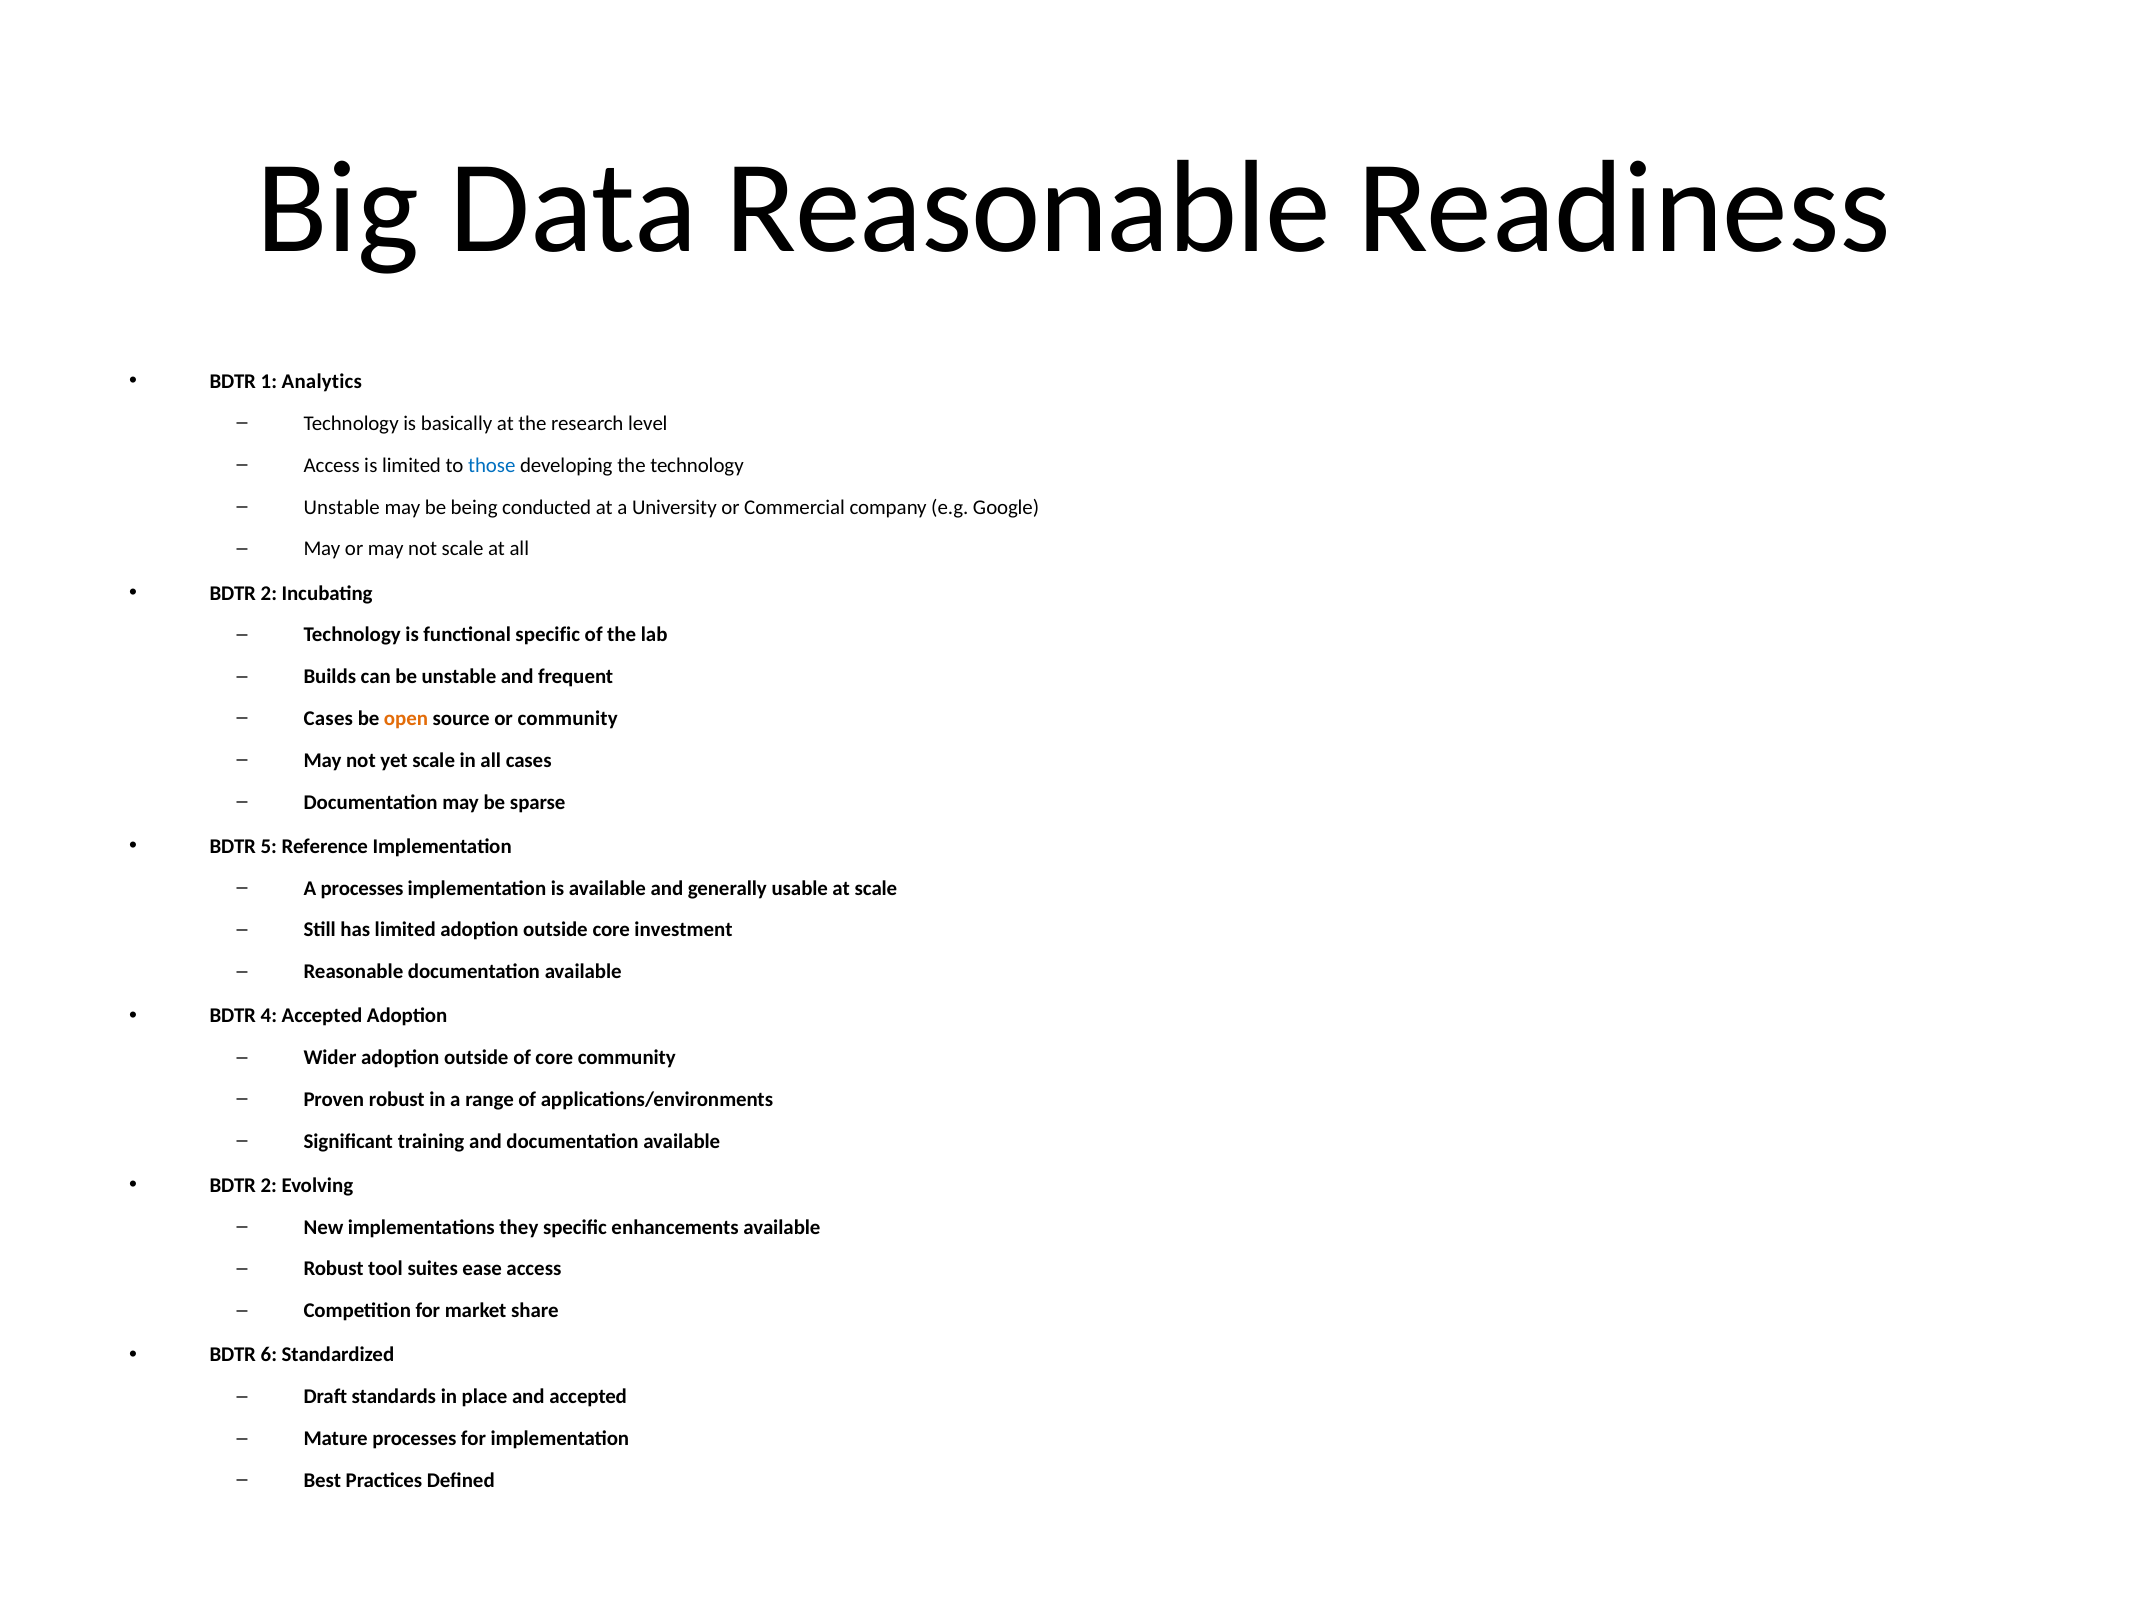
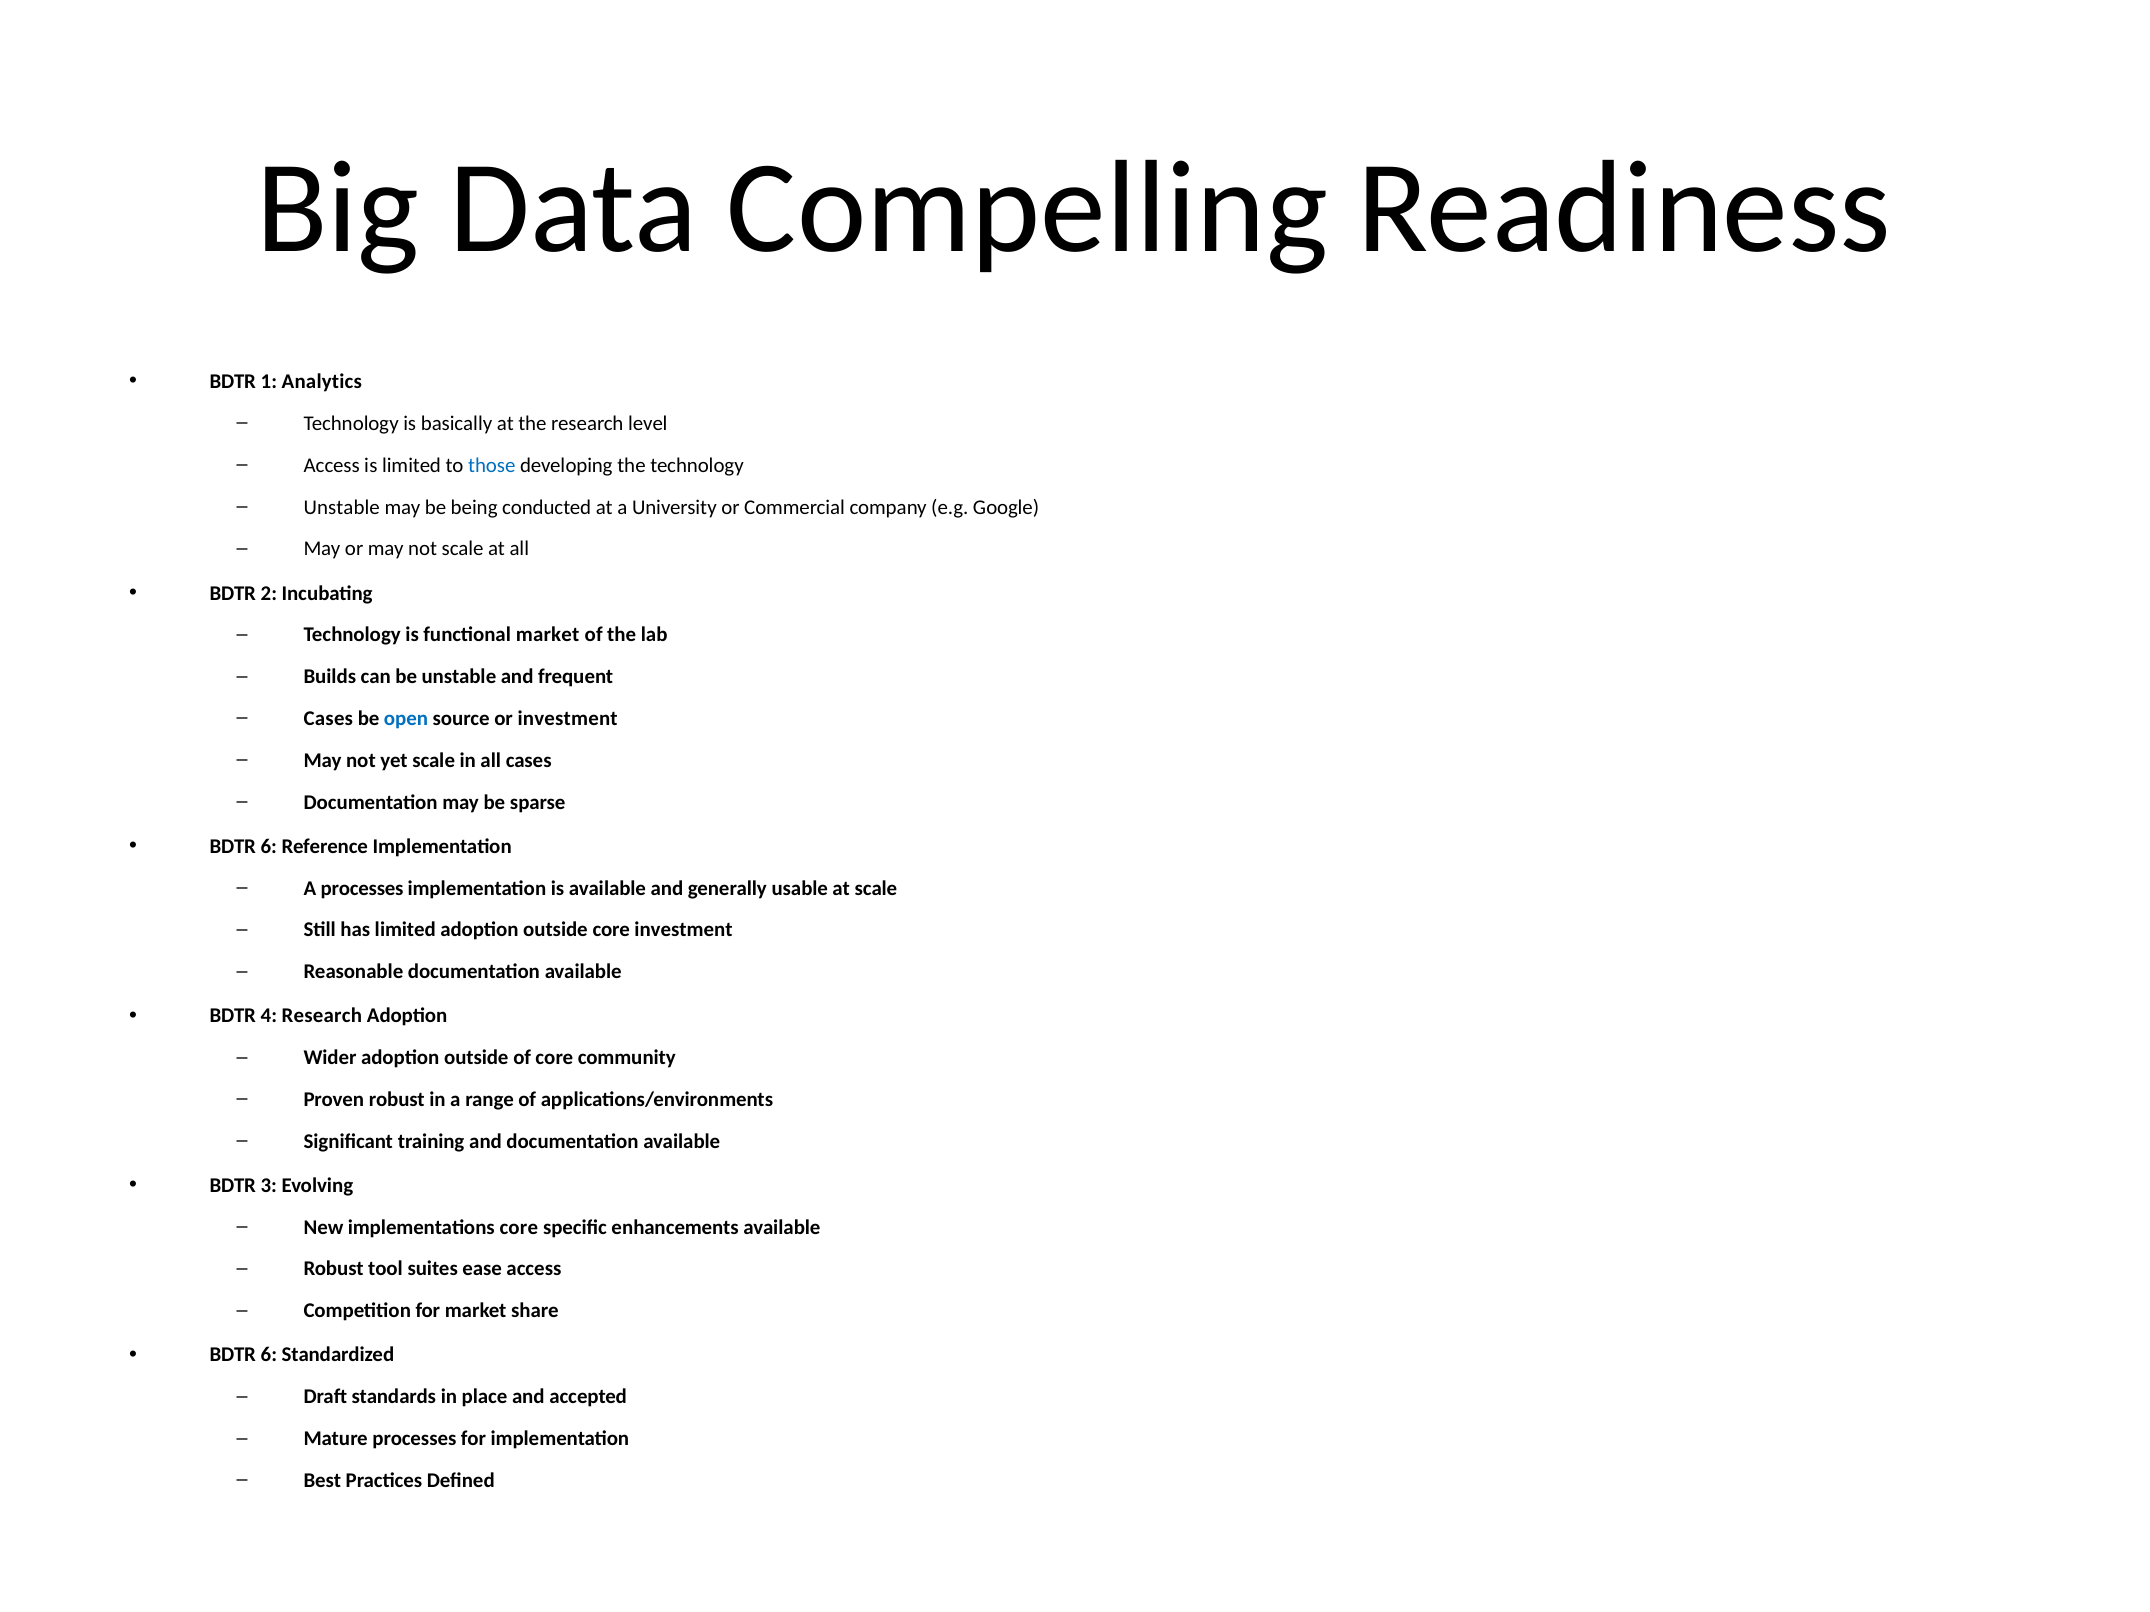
Data Reasonable: Reasonable -> Compelling (1027, 208)
functional specific: specific -> market (548, 635)
open colour: orange -> blue (406, 719)
or community: community -> investment (568, 719)
5: 5 -> 6 (269, 847)
4 Accepted: Accepted -> Research (322, 1016)
2: 2 -> 3 (269, 1186)
implementations they: they -> core (519, 1228)
